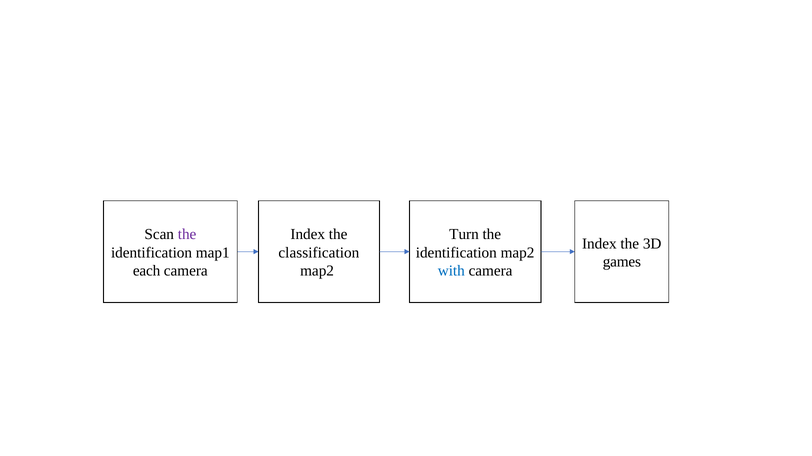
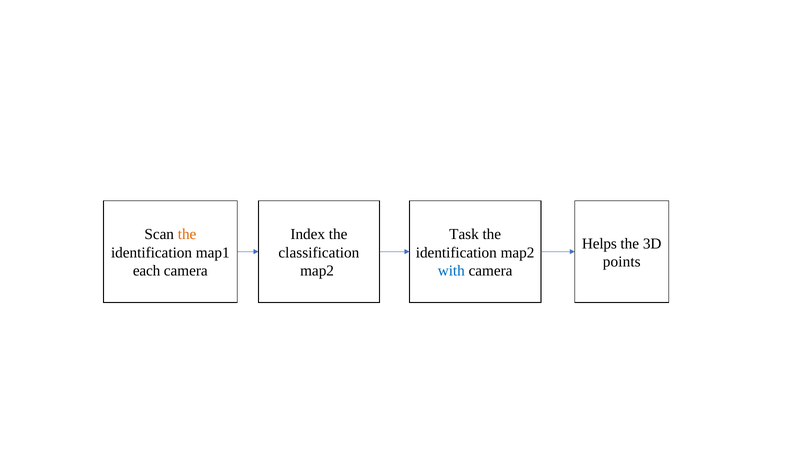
the colour: purple -> orange (187, 235)
Turn: Turn -> Task (464, 235)
Index: Index -> Helps (599, 244)
games: games -> points (622, 262)
